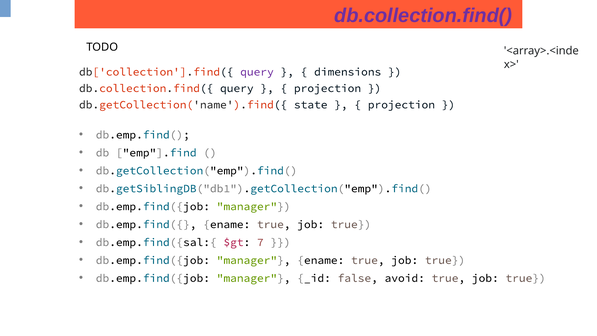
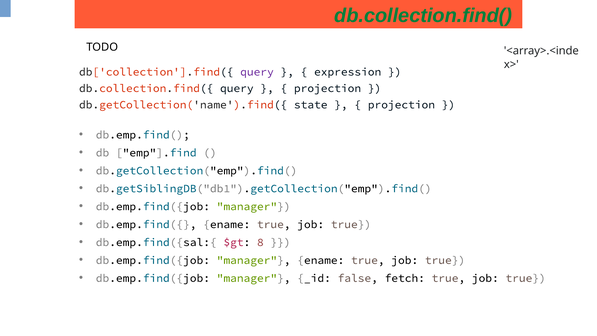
db.collection.find( colour: purple -> green (423, 16)
dimensions: dimensions -> expression (348, 72)
7: 7 -> 8 (260, 242)
avoid: avoid -> fetch (405, 278)
